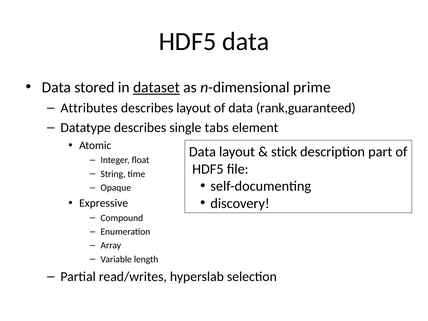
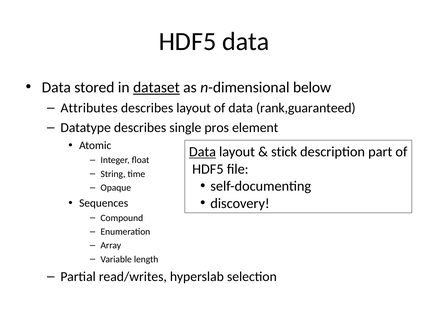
prime: prime -> below (312, 87)
tabs: tabs -> pros (217, 128)
Data underline: none -> present (202, 152)
Expressive: Expressive -> Sequences (104, 203)
